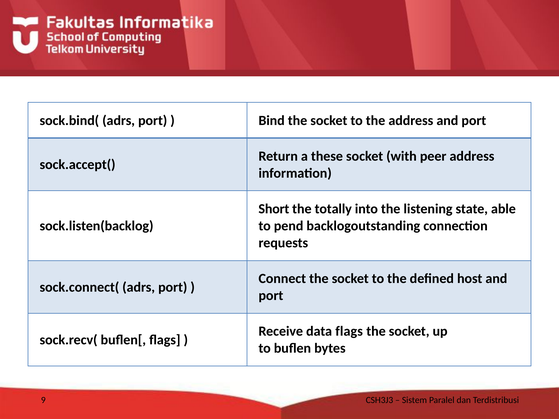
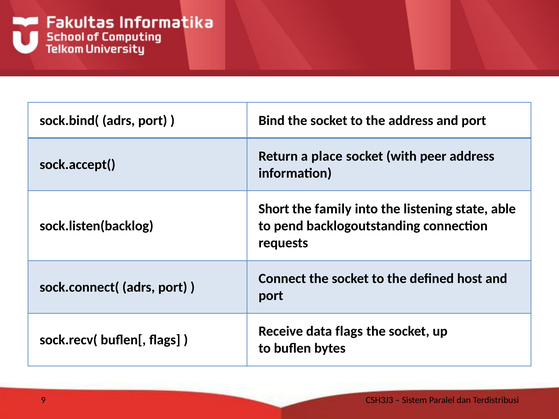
these: these -> place (327, 156)
totally: totally -> family (333, 209)
